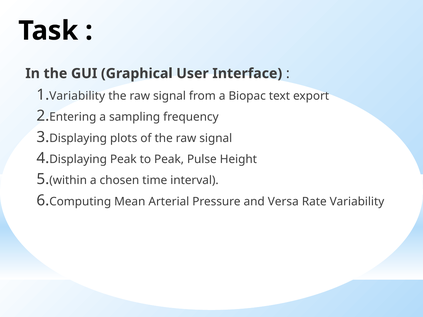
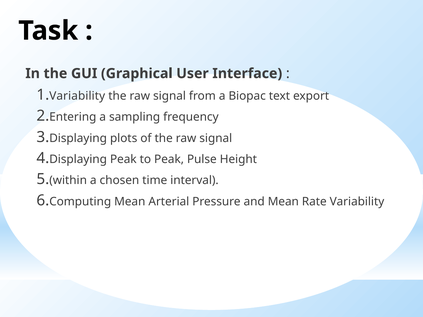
and Versa: Versa -> Mean (283, 202)
